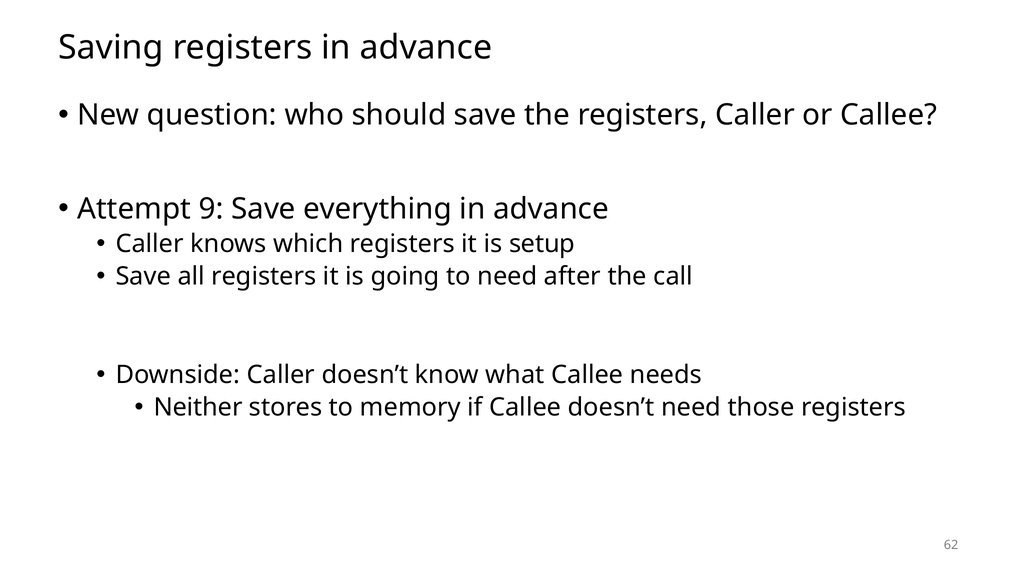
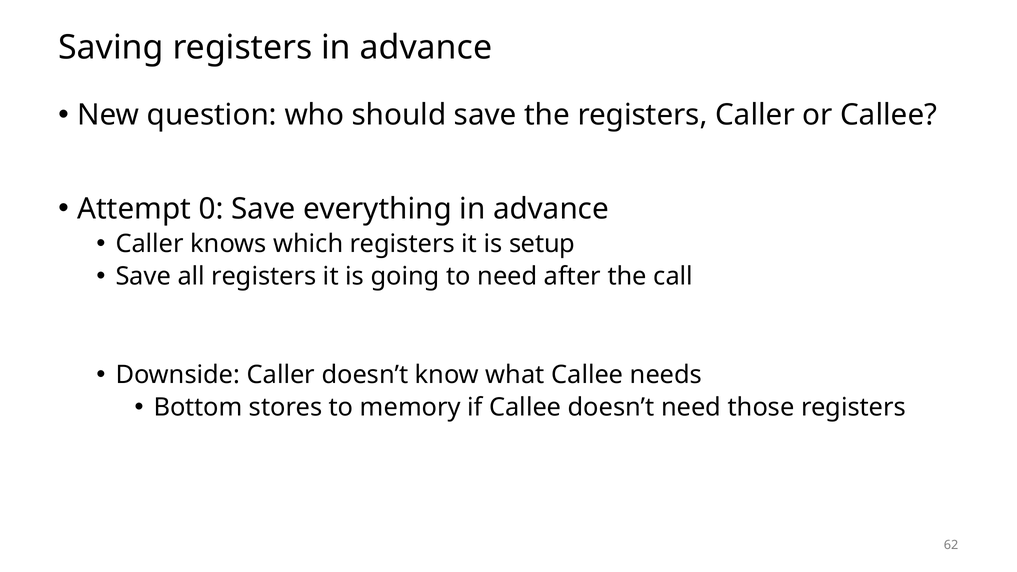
9: 9 -> 0 (211, 209)
Neither: Neither -> Bottom (198, 407)
